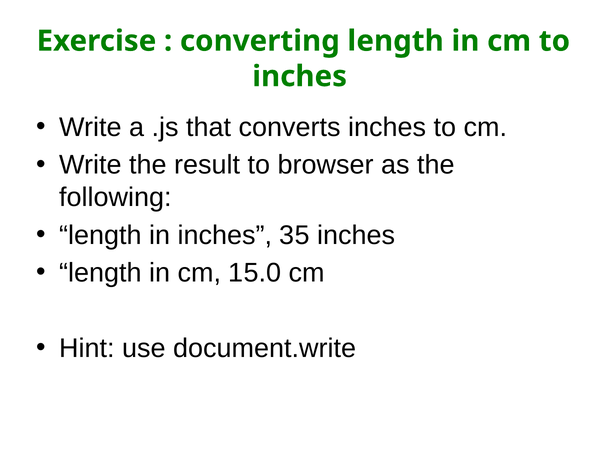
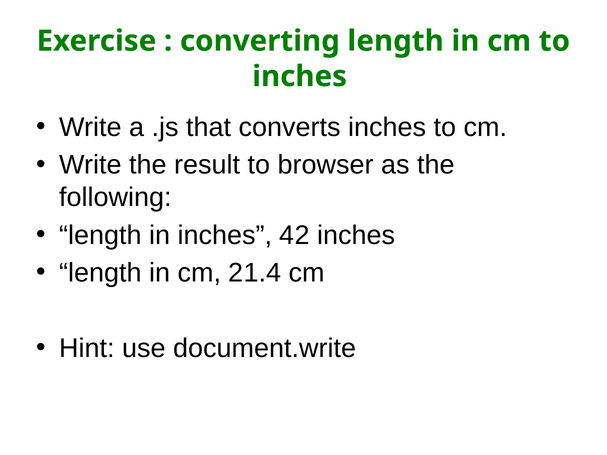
35: 35 -> 42 (295, 235)
15.0: 15.0 -> 21.4 (255, 273)
